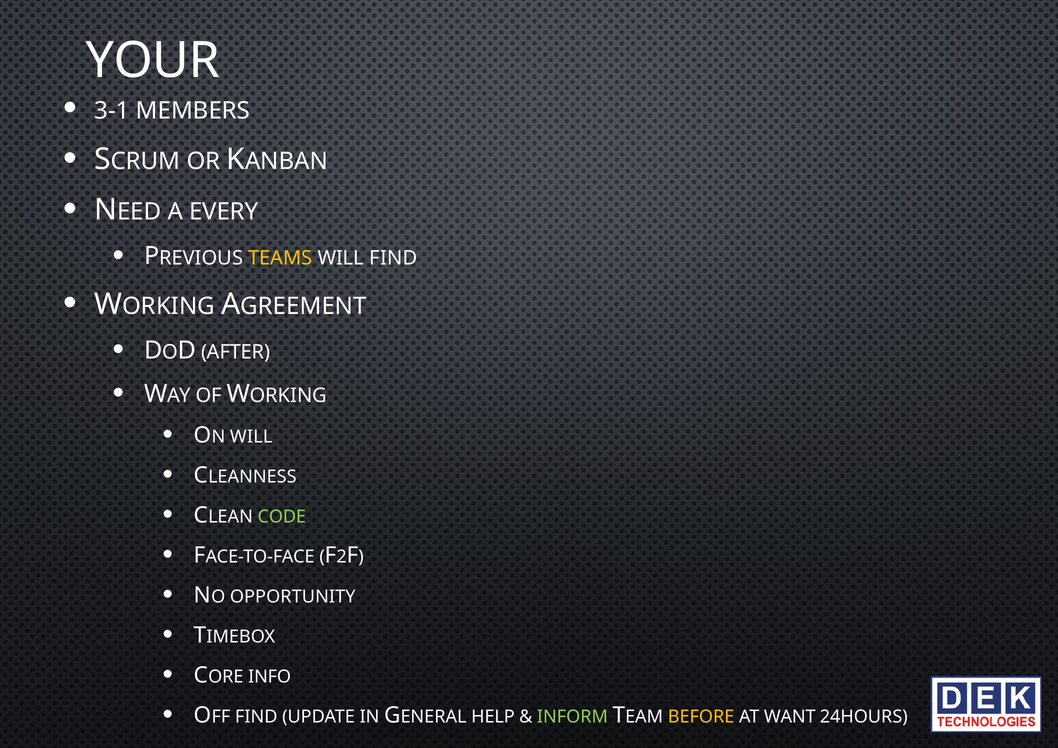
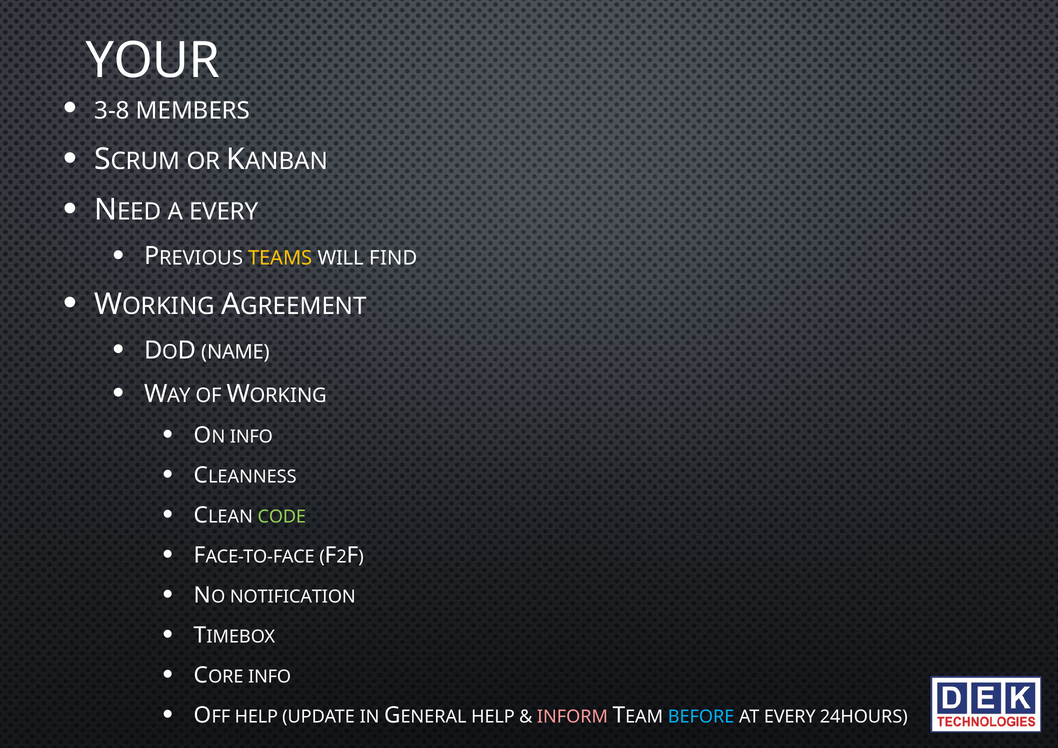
3-1: 3-1 -> 3-8 (112, 111)
AFTER: AFTER -> NAME (236, 352)
WILL: WILL -> INFO (251, 437)
OPPORTUNITY: OPPORTUNITY -> NOTIFICATION (293, 597)
FIND: FIND -> HELP (256, 717)
INFORM colour: light green -> pink (572, 717)
BEFORE colour: yellow -> light blue (701, 717)
AT WANT: WANT -> EVERY (790, 717)
